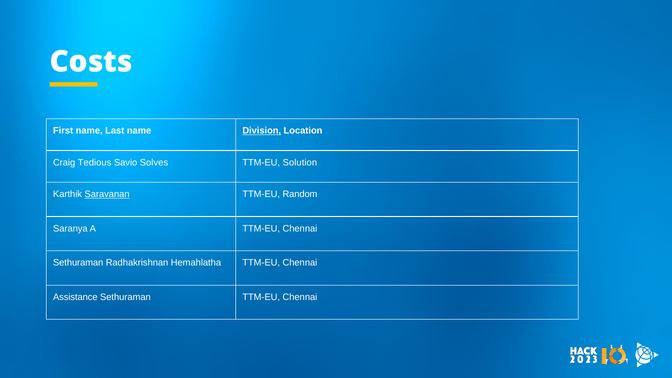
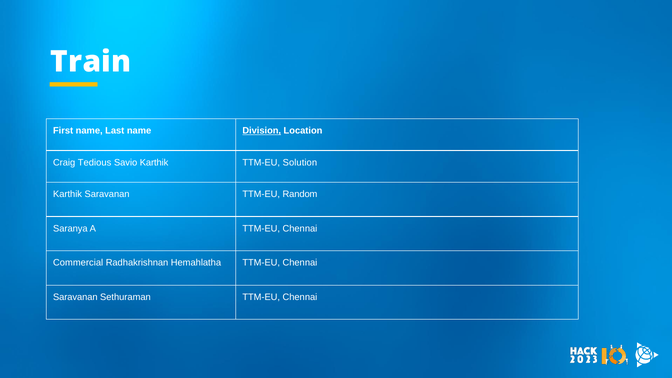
Costs: Costs -> Train (91, 62)
Savio Solves: Solves -> Karthik (154, 163)
Saravanan underline: present -> none (107, 194)
Sethuraman: Sethuraman -> Commercial (78, 263)
Assistance: Assistance -> Saravanan (75, 297)
